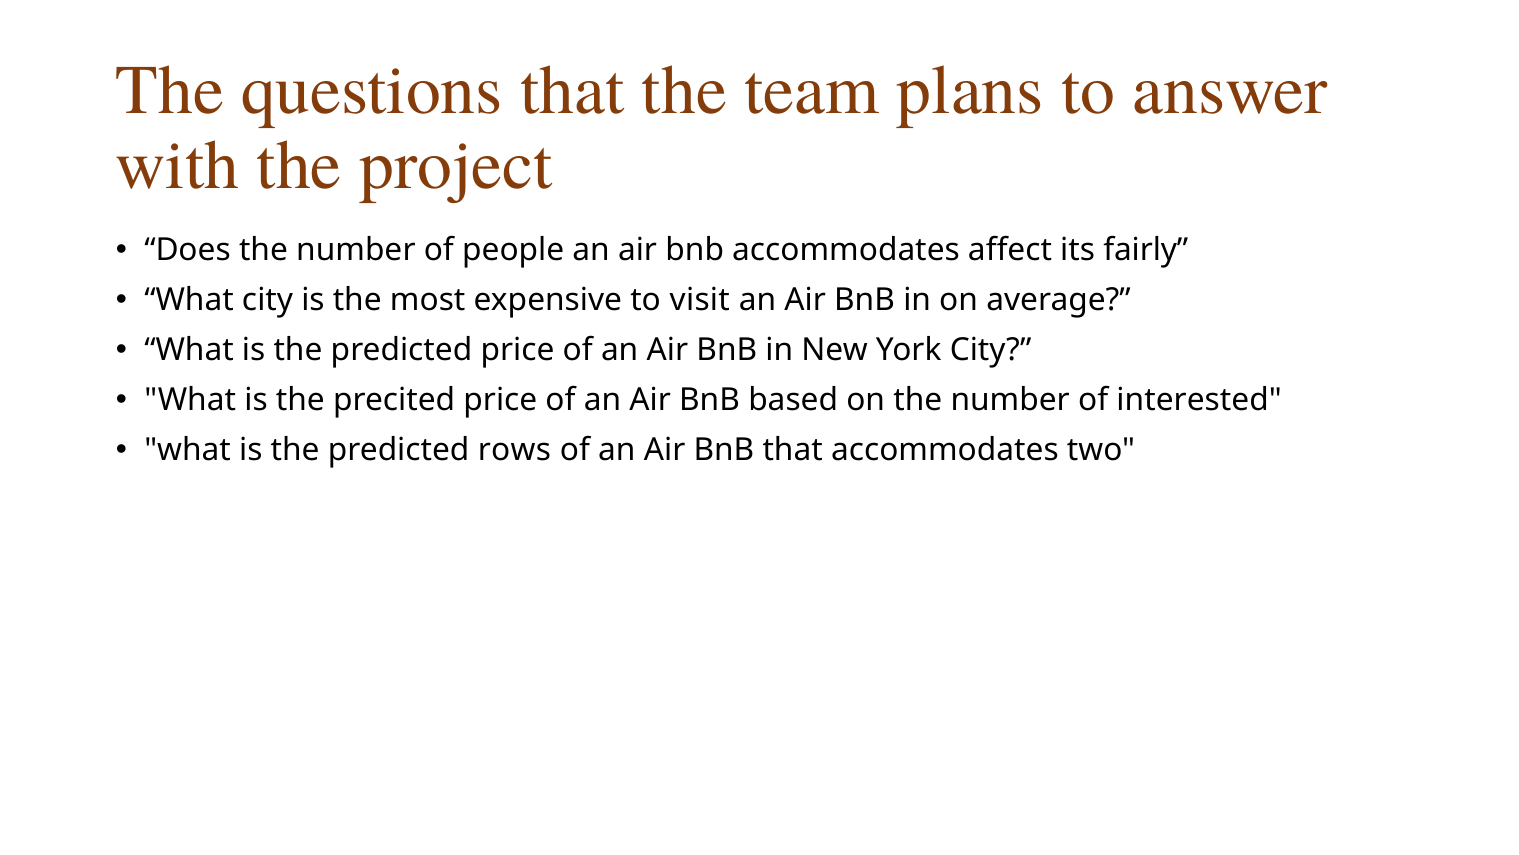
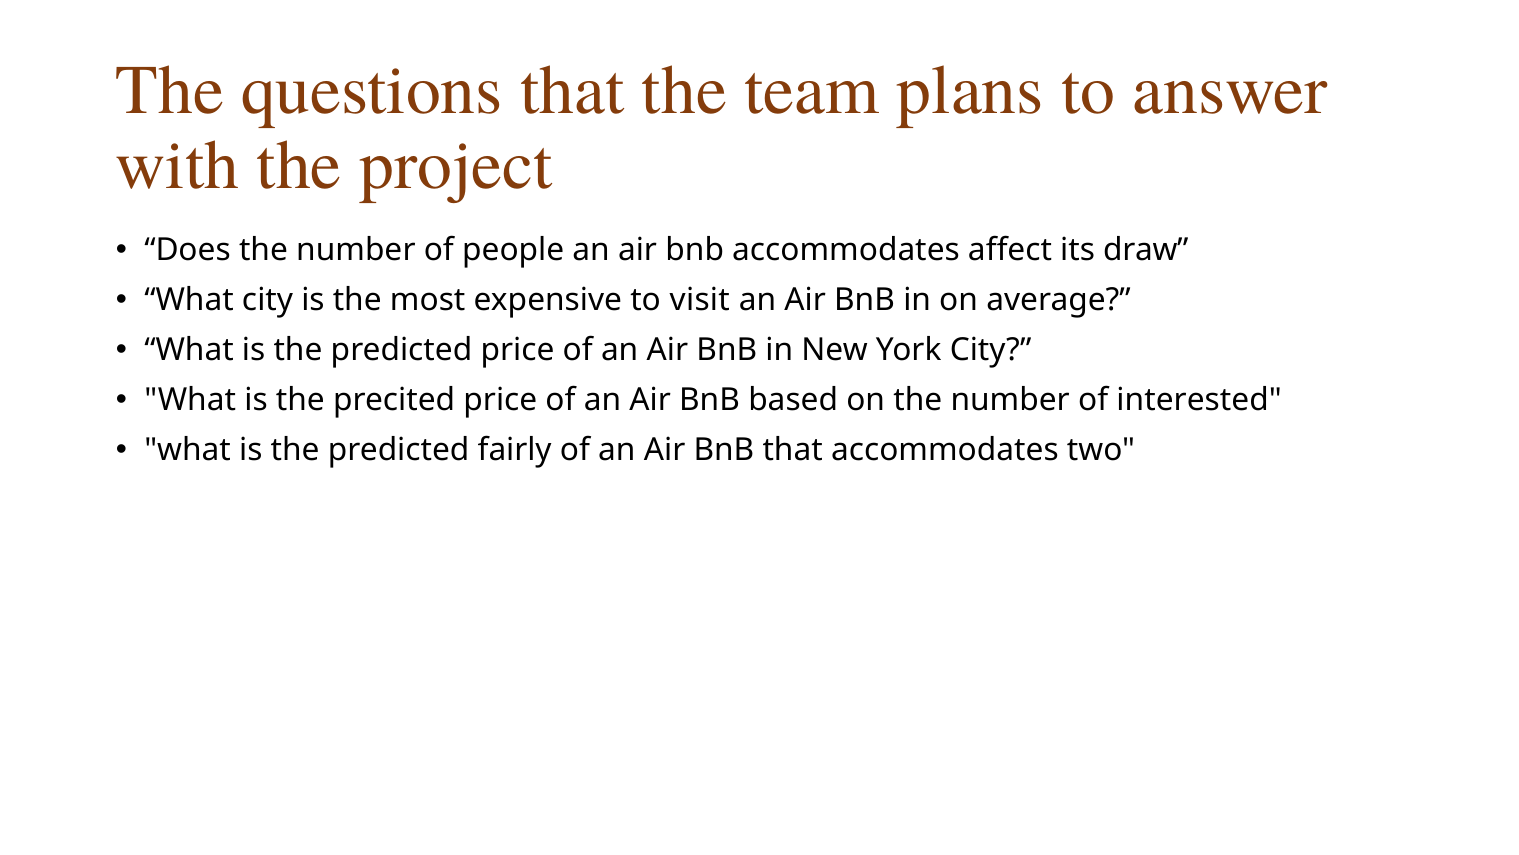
fairly: fairly -> draw (1146, 250)
rows: rows -> fairly (515, 450)
